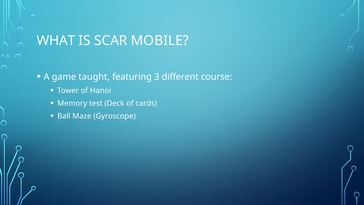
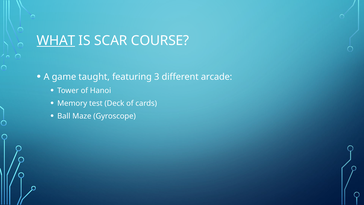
WHAT underline: none -> present (56, 40)
MOBILE: MOBILE -> COURSE (160, 40)
course: course -> arcade (217, 77)
